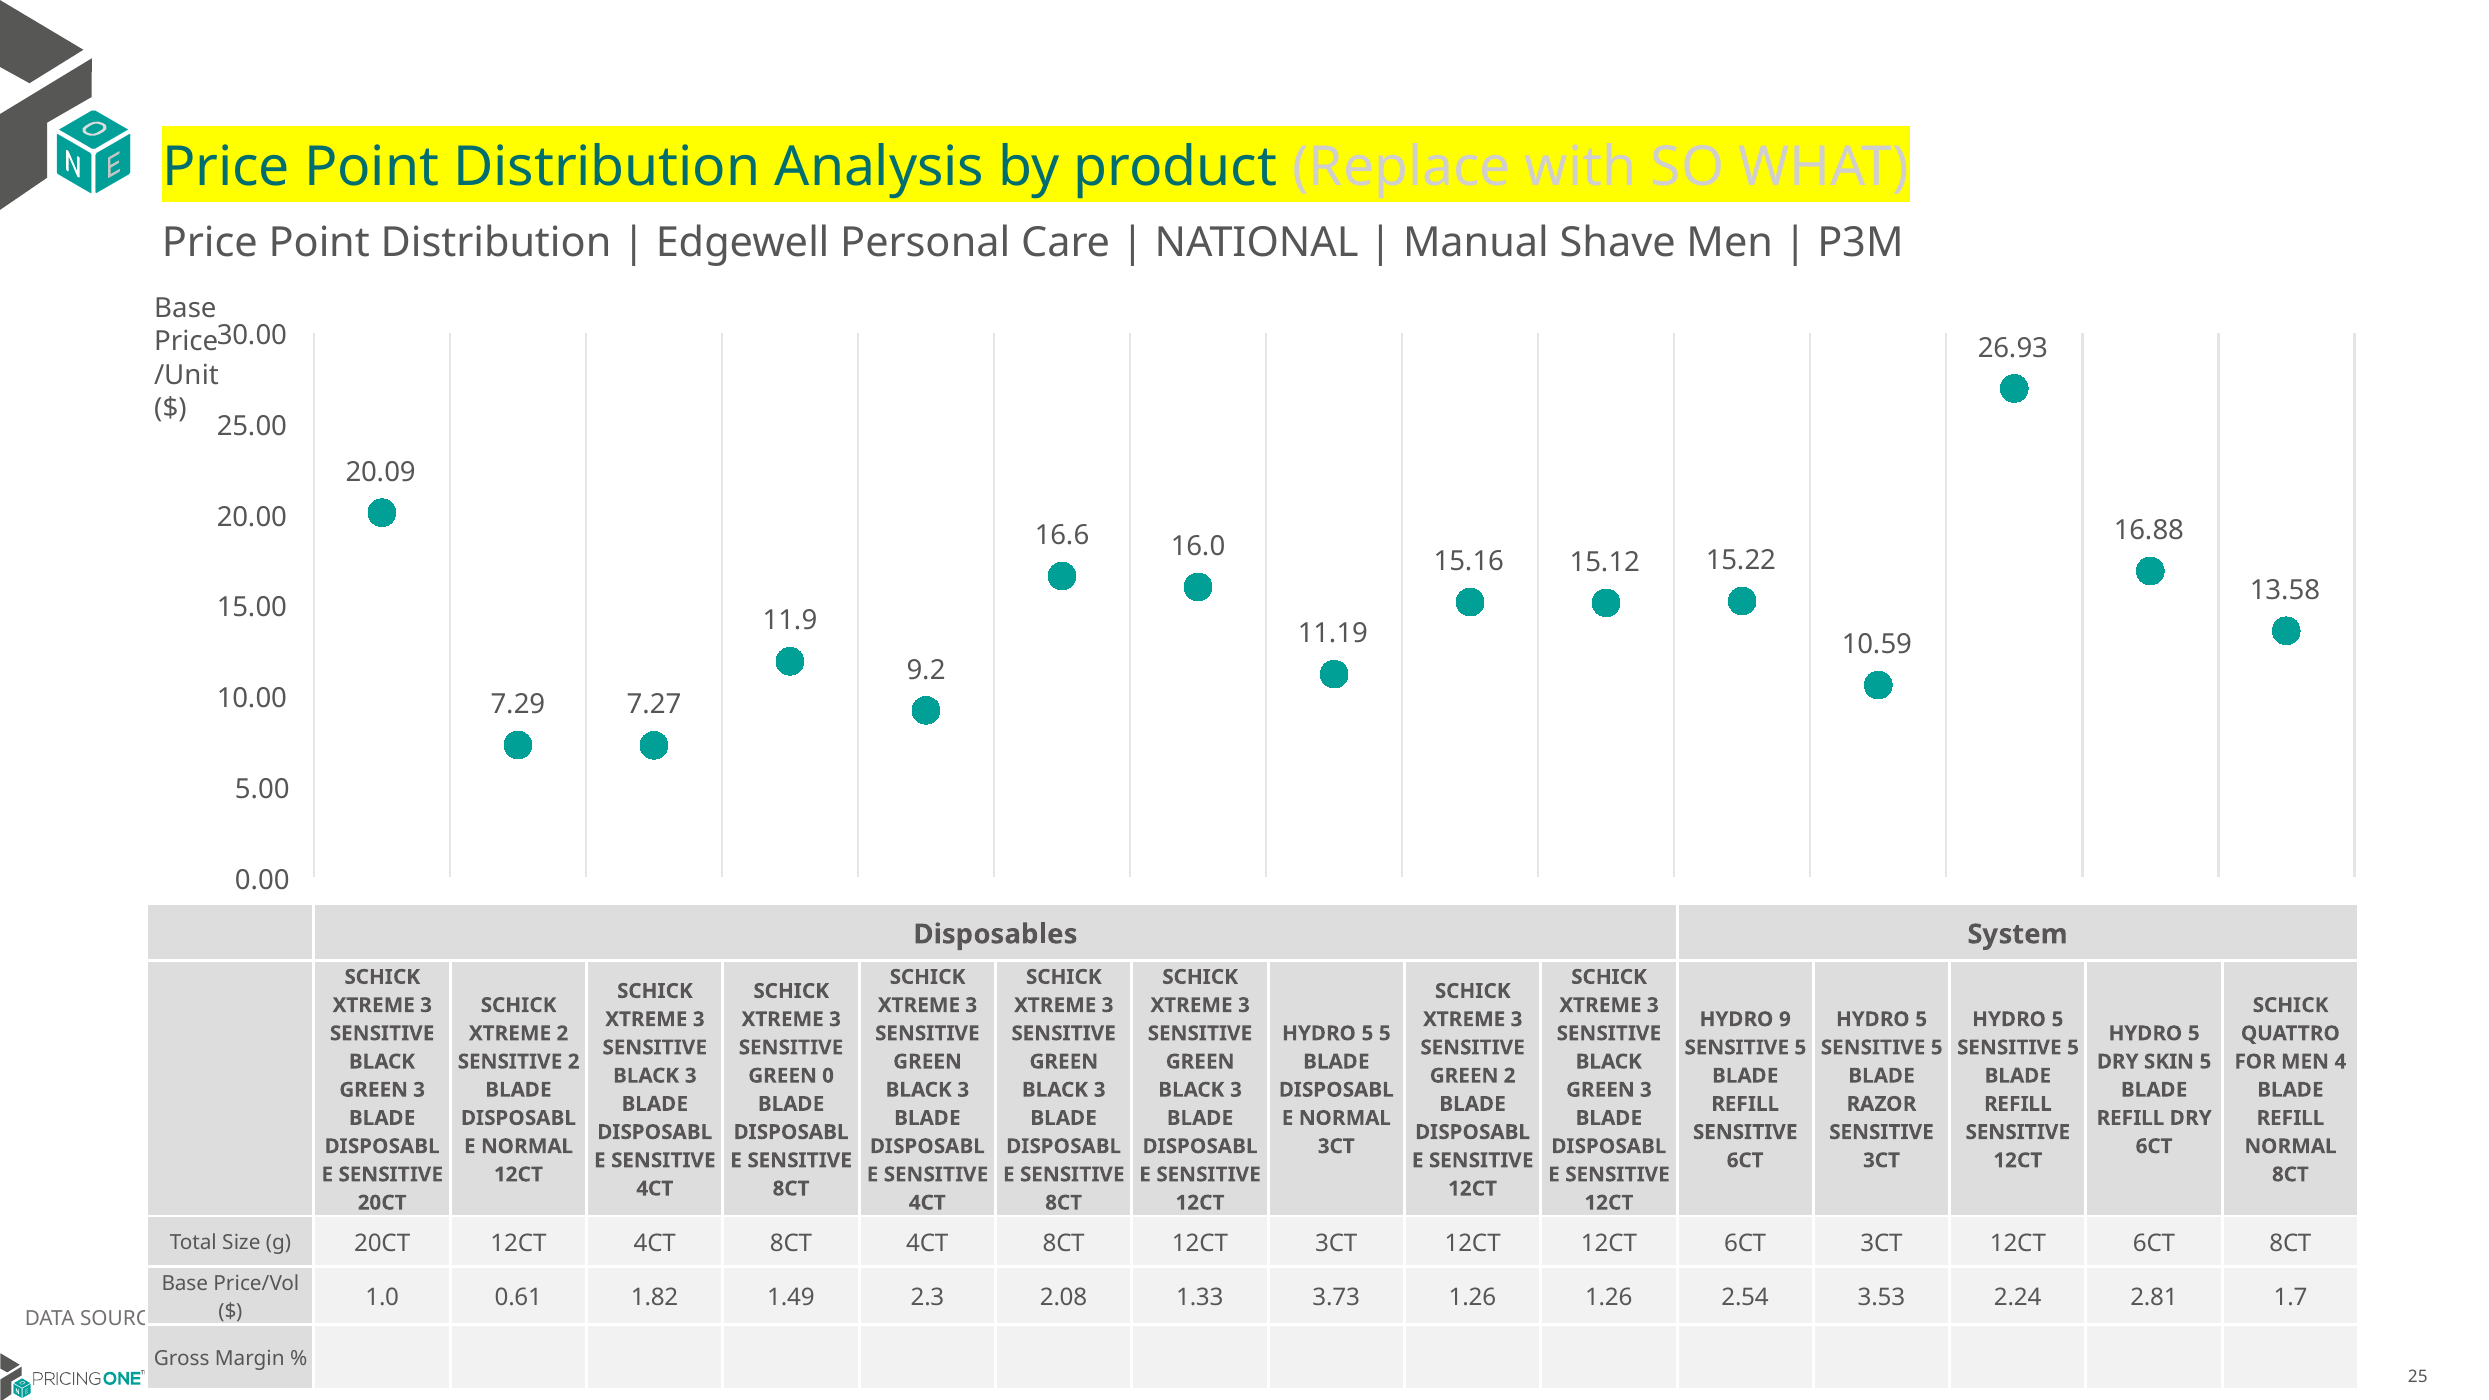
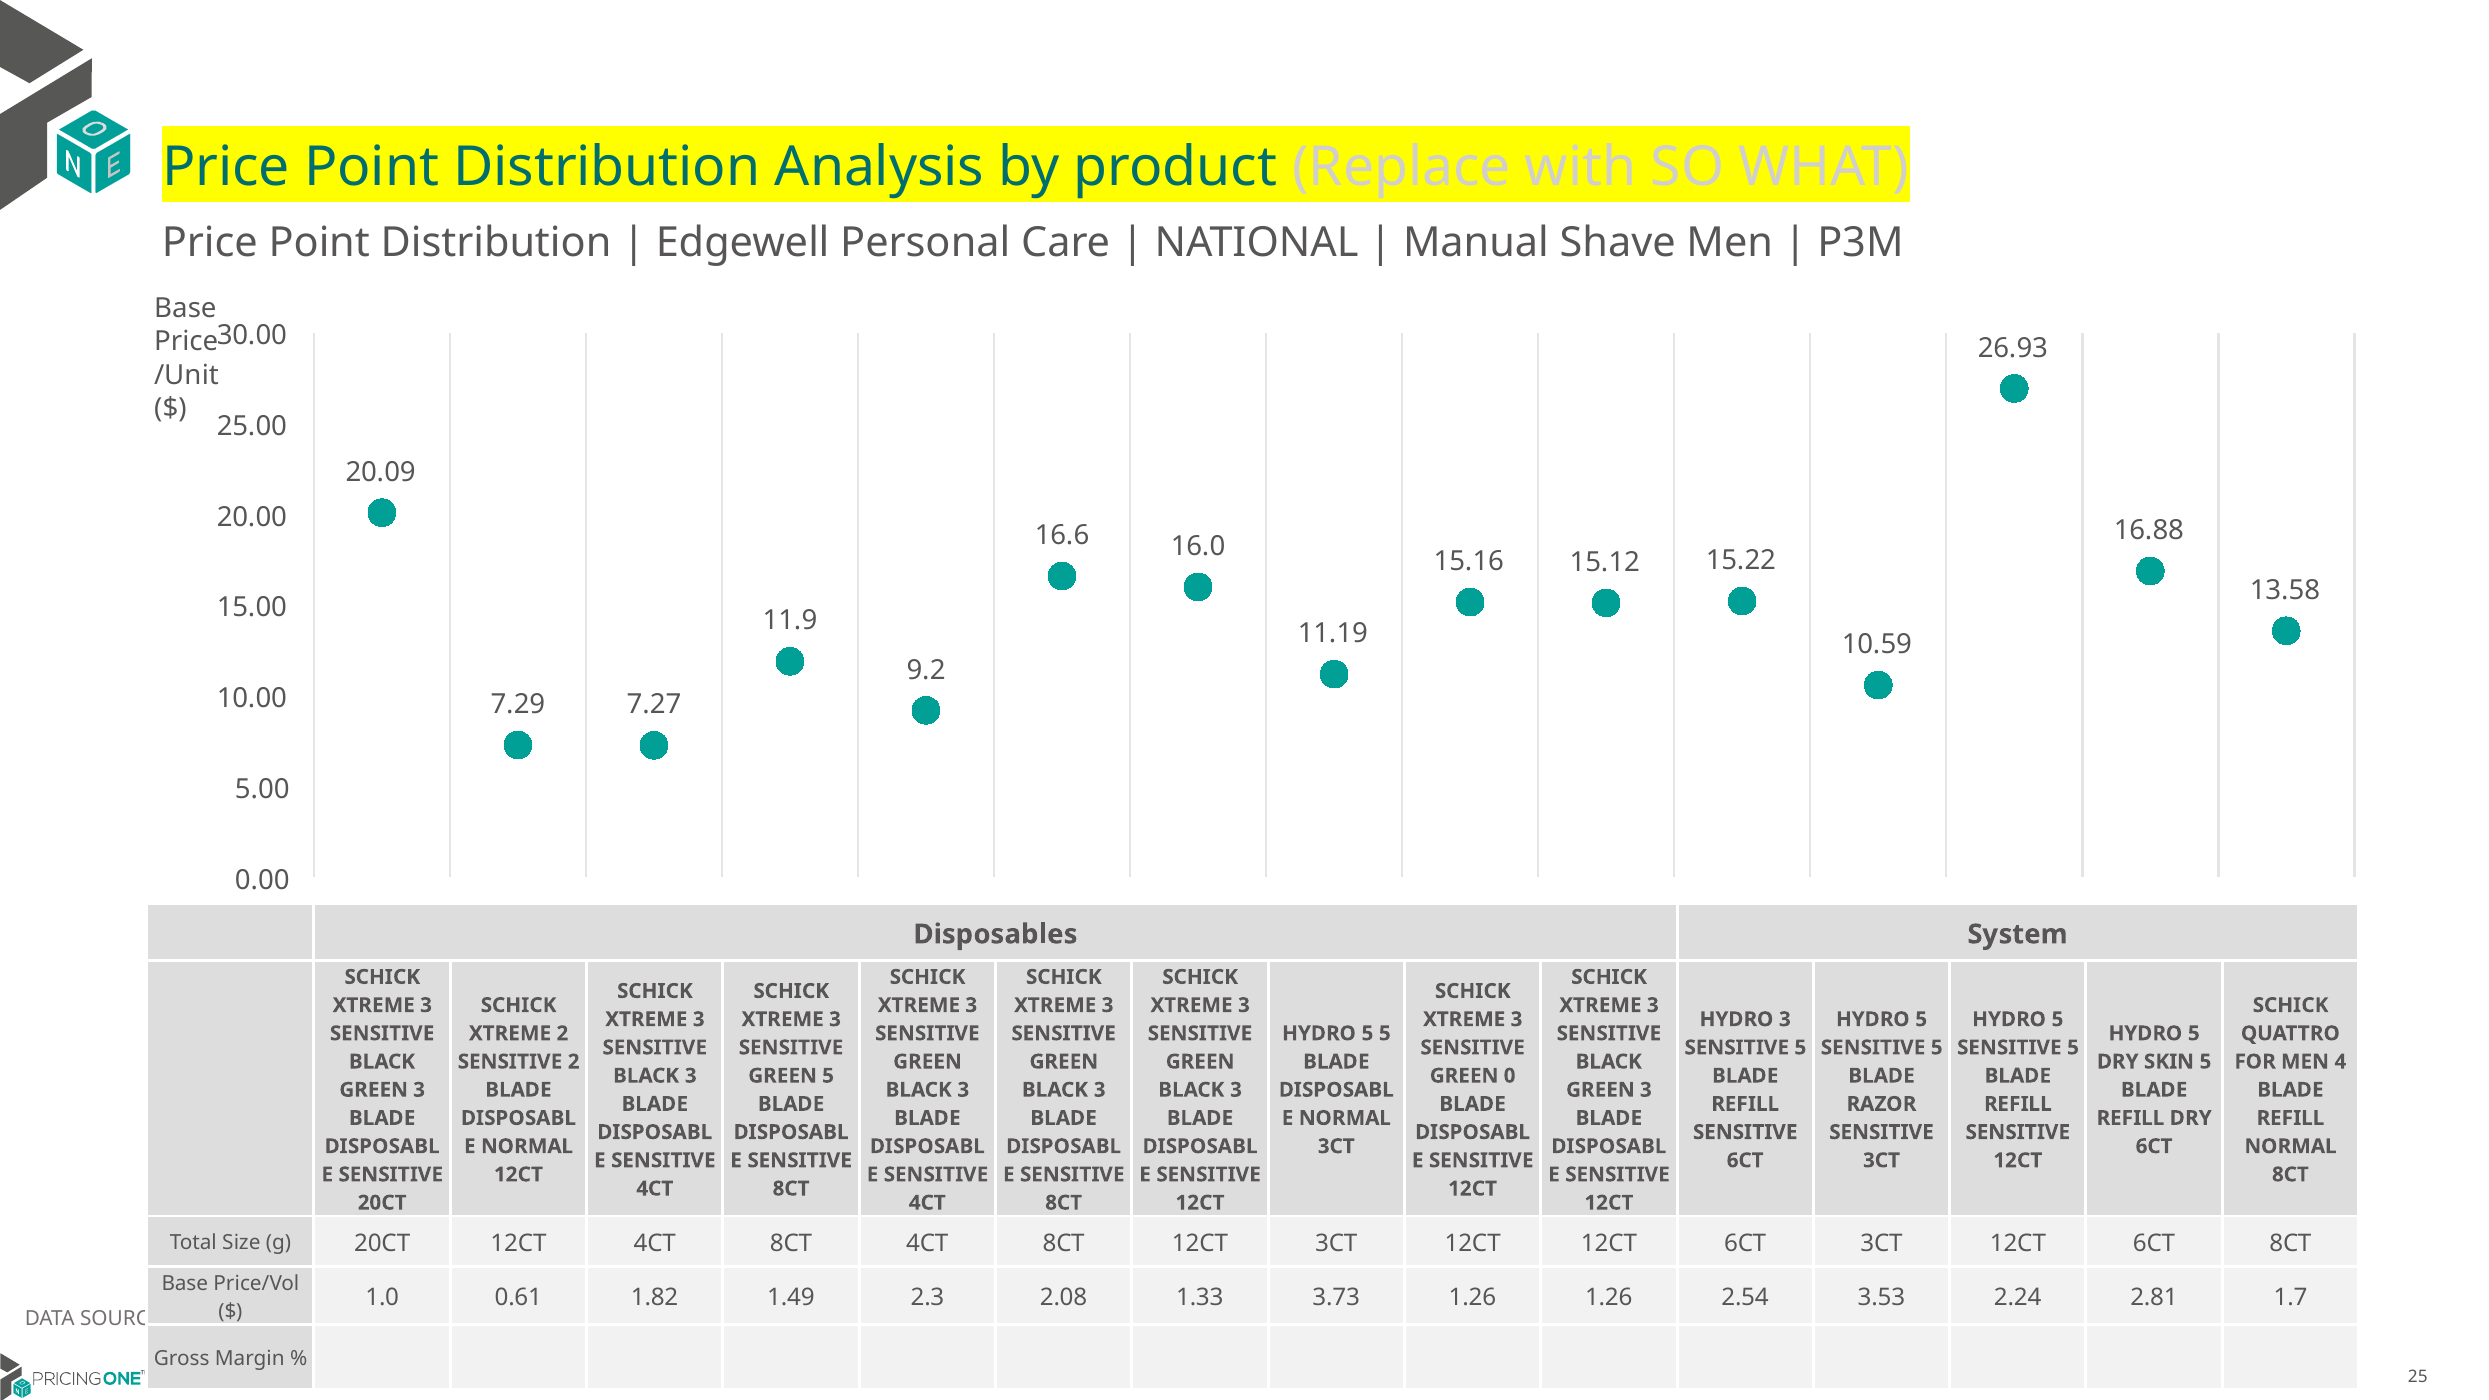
HYDRO 9: 9 -> 3 (1785, 1019)
GREEN 0: 0 -> 5 (828, 1076)
GREEN 2: 2 -> 0 (1510, 1076)
